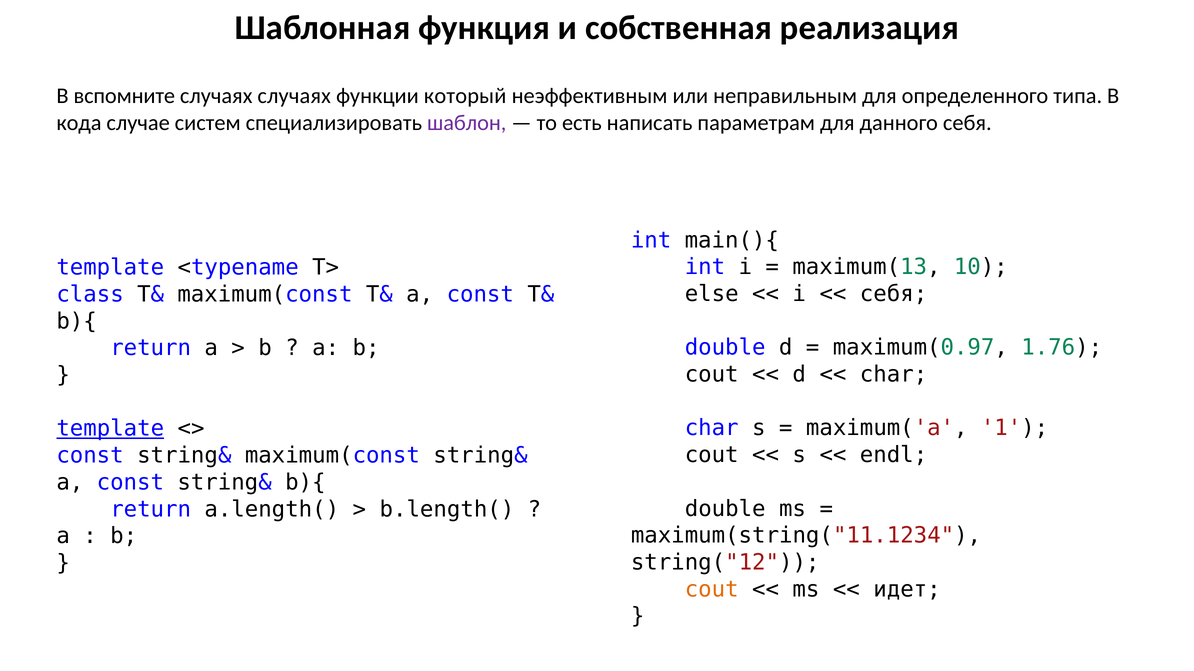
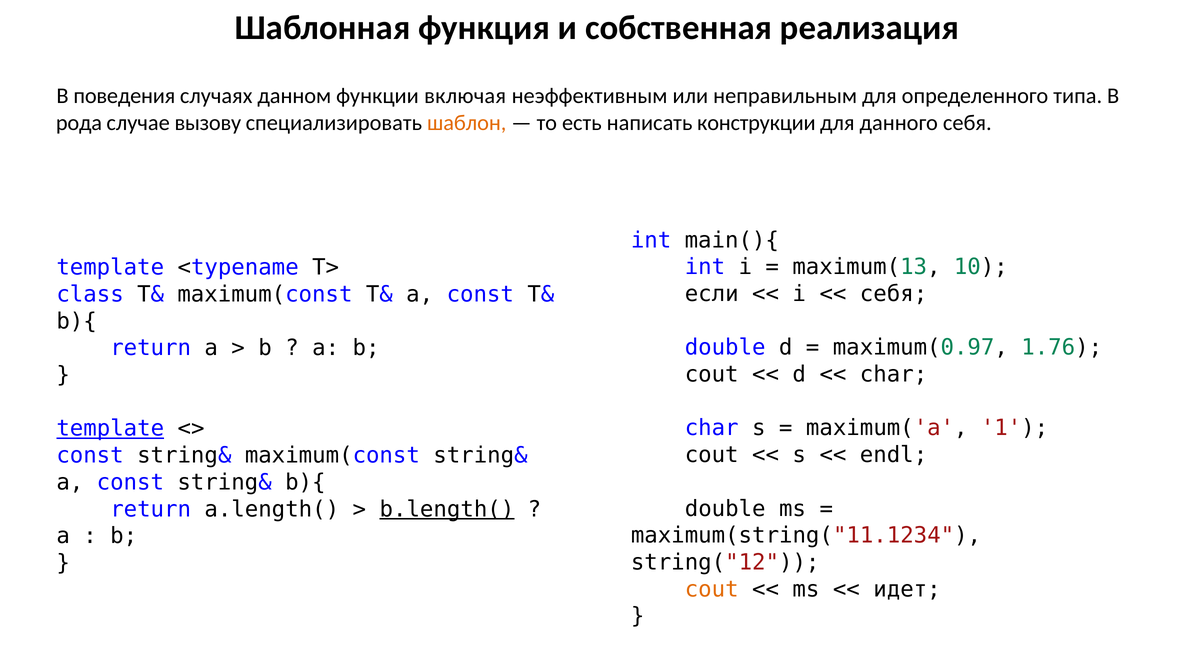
вспомните: вспомните -> поведения (124, 96)
случаях случаях: случаях -> данном (294, 96)
который: который -> включая (465, 96)
кода: кода -> рода (79, 123)
систем: систем -> вызову (208, 123)
шаблон colour: purple -> orange (467, 123)
параметрам: параметрам -> конструкции (756, 123)
else: else -> если (712, 294)
b.length( underline: none -> present (447, 510)
